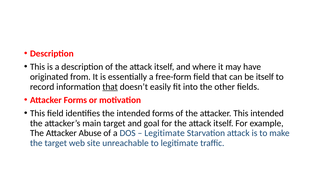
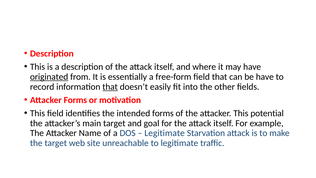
originated underline: none -> present (49, 77)
be itself: itself -> have (265, 77)
This intended: intended -> potential (267, 113)
Abuse: Abuse -> Name (90, 133)
